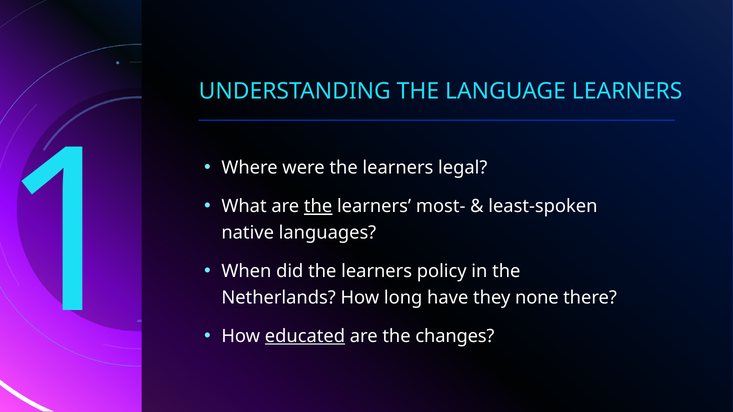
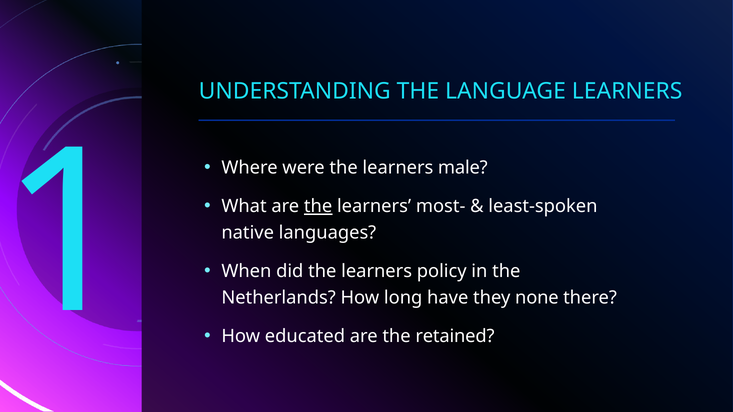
legal: legal -> male (463, 168)
educated underline: present -> none (305, 337)
changes: changes -> retained (455, 337)
